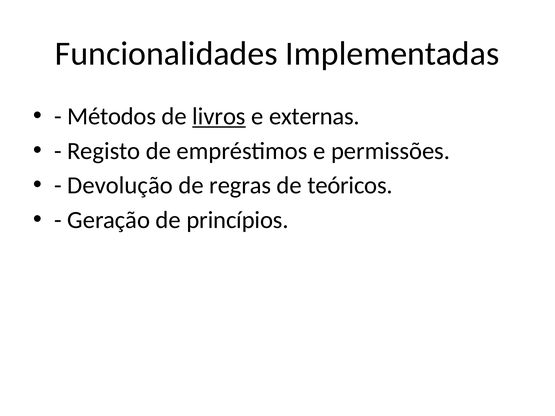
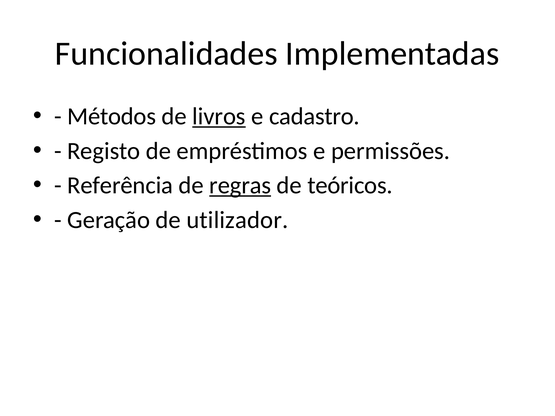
externas: externas -> cadastro (314, 116)
Devolução: Devolução -> Referência (120, 186)
regras underline: none -> present (240, 186)
princípios: princípios -> utilizador (237, 220)
